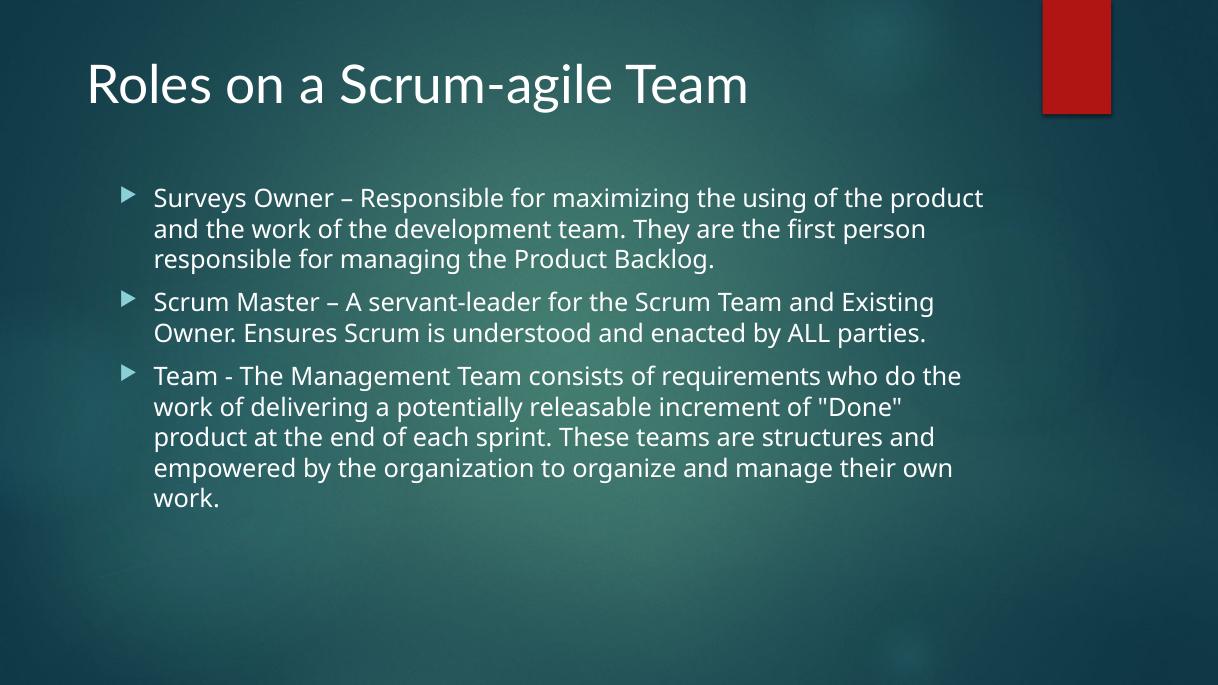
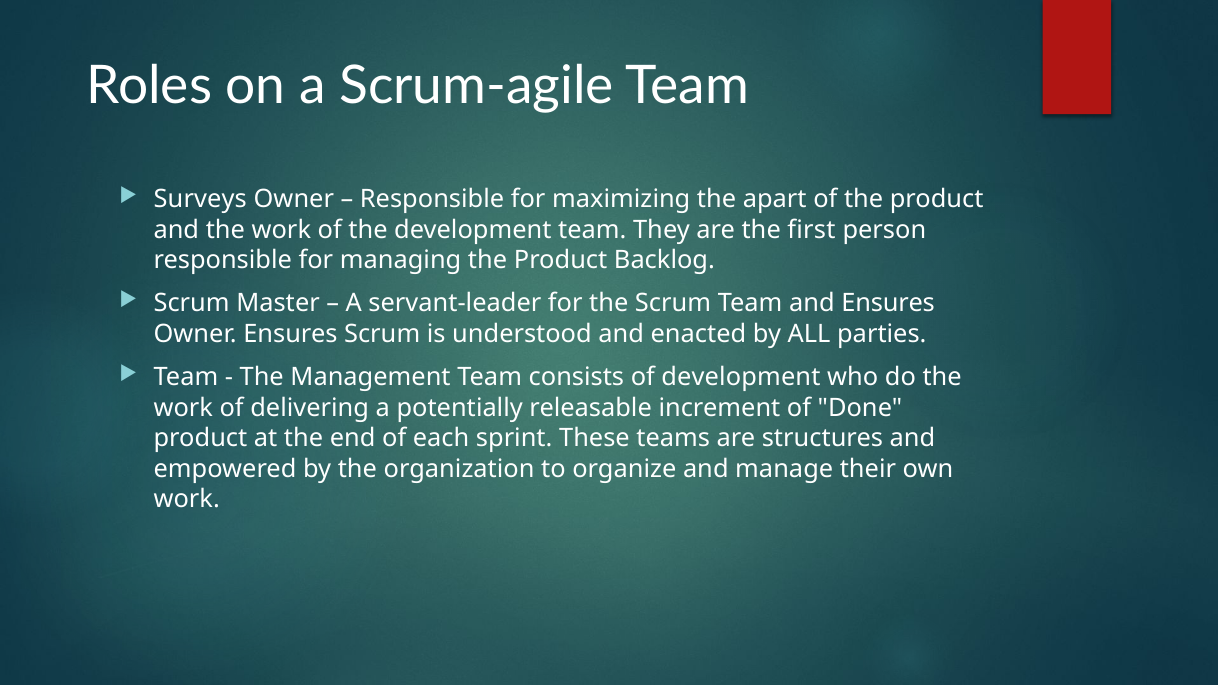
using: using -> apart (775, 199)
and Existing: Existing -> Ensures (888, 304)
of requirements: requirements -> development (741, 377)
